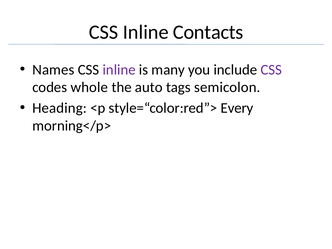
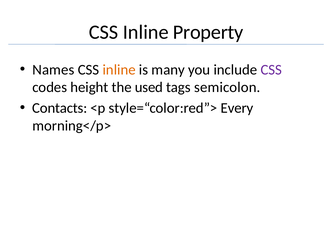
Contacts: Contacts -> Property (208, 32)
inline colour: purple -> orange (119, 70)
whole: whole -> height (89, 87)
auto: auto -> used (149, 87)
Heading: Heading -> Contacts (60, 108)
